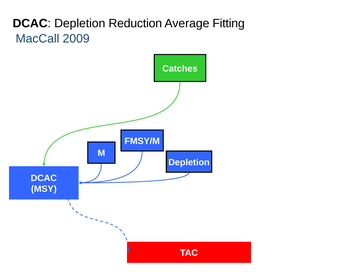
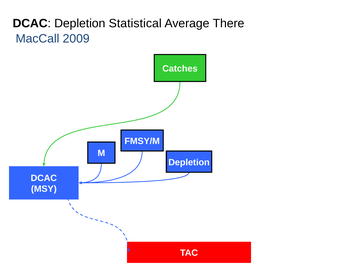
Reduction: Reduction -> Statistical (135, 24)
Fitting: Fitting -> There (229, 24)
